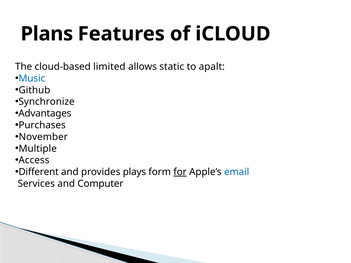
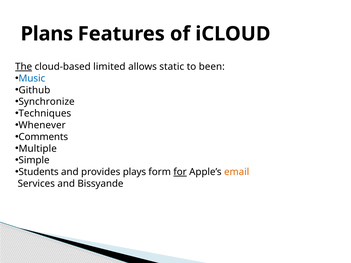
The underline: none -> present (24, 67)
apalt: apalt -> been (212, 67)
Advantages: Advantages -> Techniques (45, 114)
Purchases: Purchases -> Whenever (42, 125)
November: November -> Comments (43, 137)
Access: Access -> Simple (34, 160)
Different: Different -> Students (39, 172)
email colour: blue -> orange (237, 172)
Computer: Computer -> Bissyande (100, 184)
